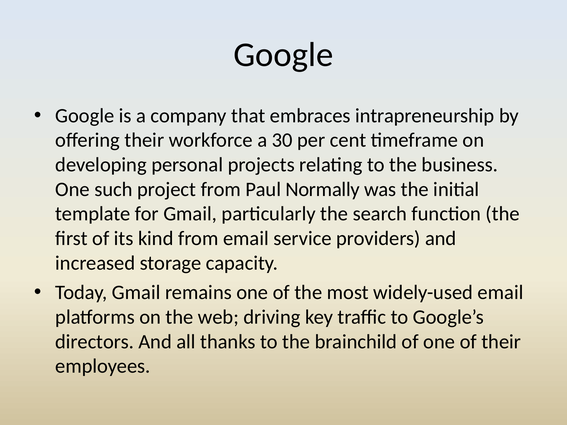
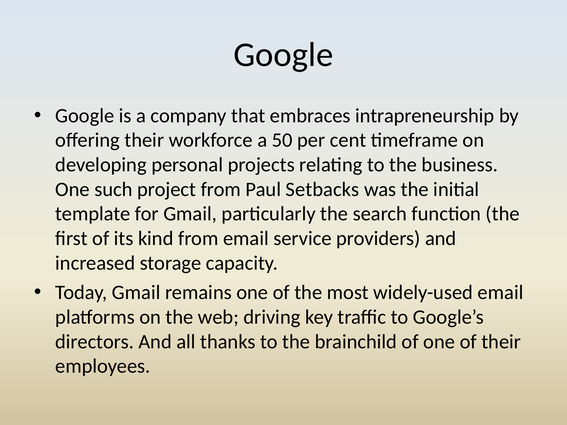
30: 30 -> 50 (282, 140)
Normally: Normally -> Setbacks (322, 189)
